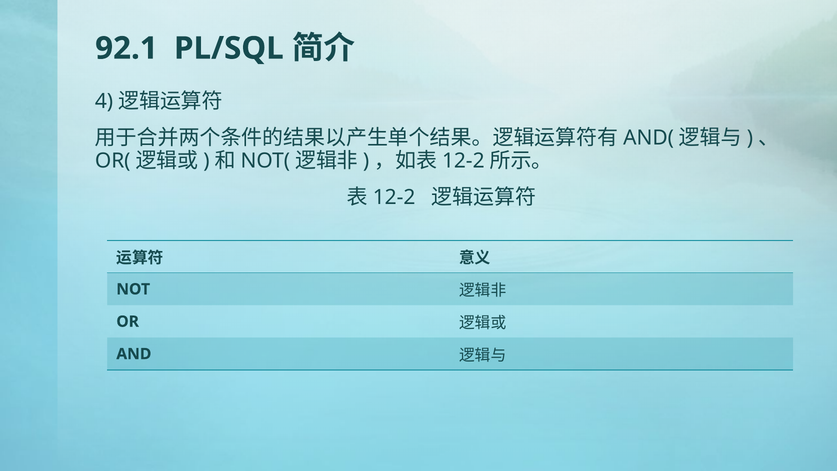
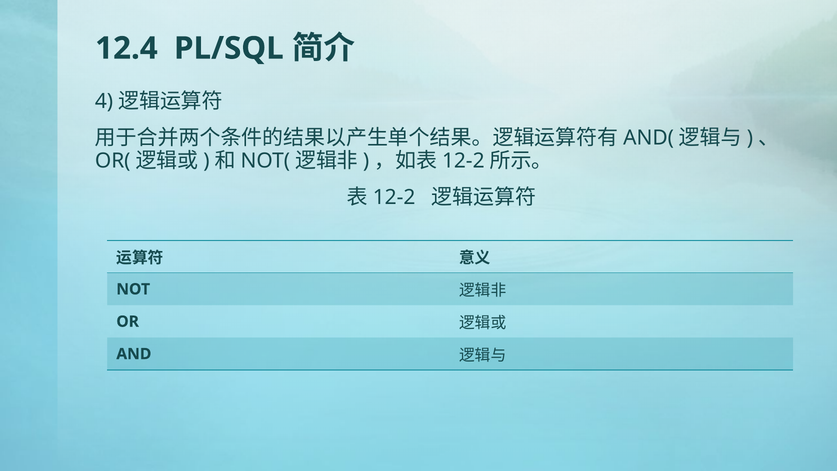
92.1: 92.1 -> 12.4 (126, 48)
